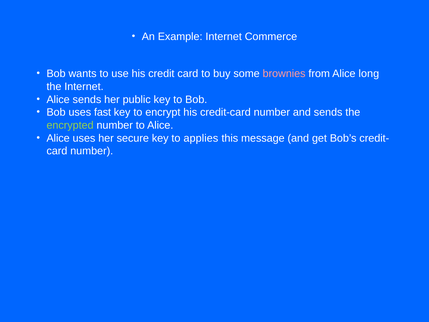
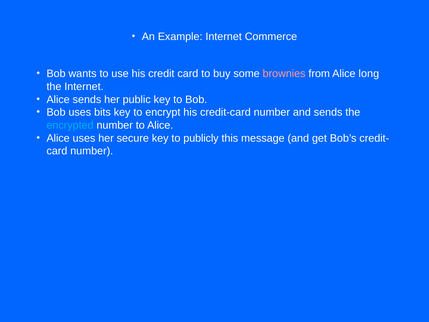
fast: fast -> bits (102, 112)
encrypted colour: light green -> light blue (70, 125)
applies: applies -> publicly (201, 138)
